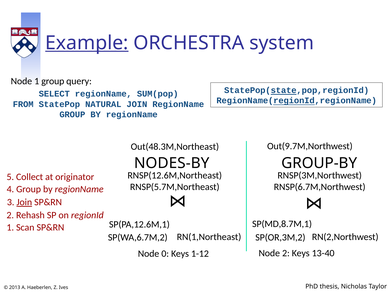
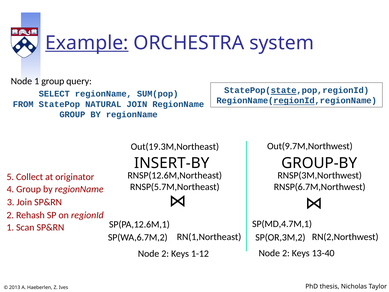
Out(48.3M,Northeast: Out(48.3M,Northeast -> Out(19.3M,Northeast (175, 146)
NODES-BY: NODES-BY -> INSERT-BY (172, 163)
Join underline: present -> none (24, 202)
SP(MD,8.7M,1: SP(MD,8.7M,1 -> SP(MD,4.7M,1 (282, 224)
0: 0 -> 2 (165, 253)
